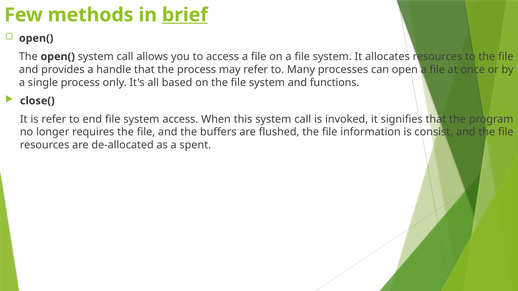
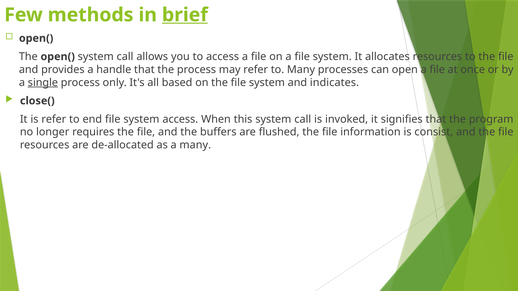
single underline: none -> present (43, 83)
functions: functions -> indicates (334, 83)
a spent: spent -> many (195, 145)
